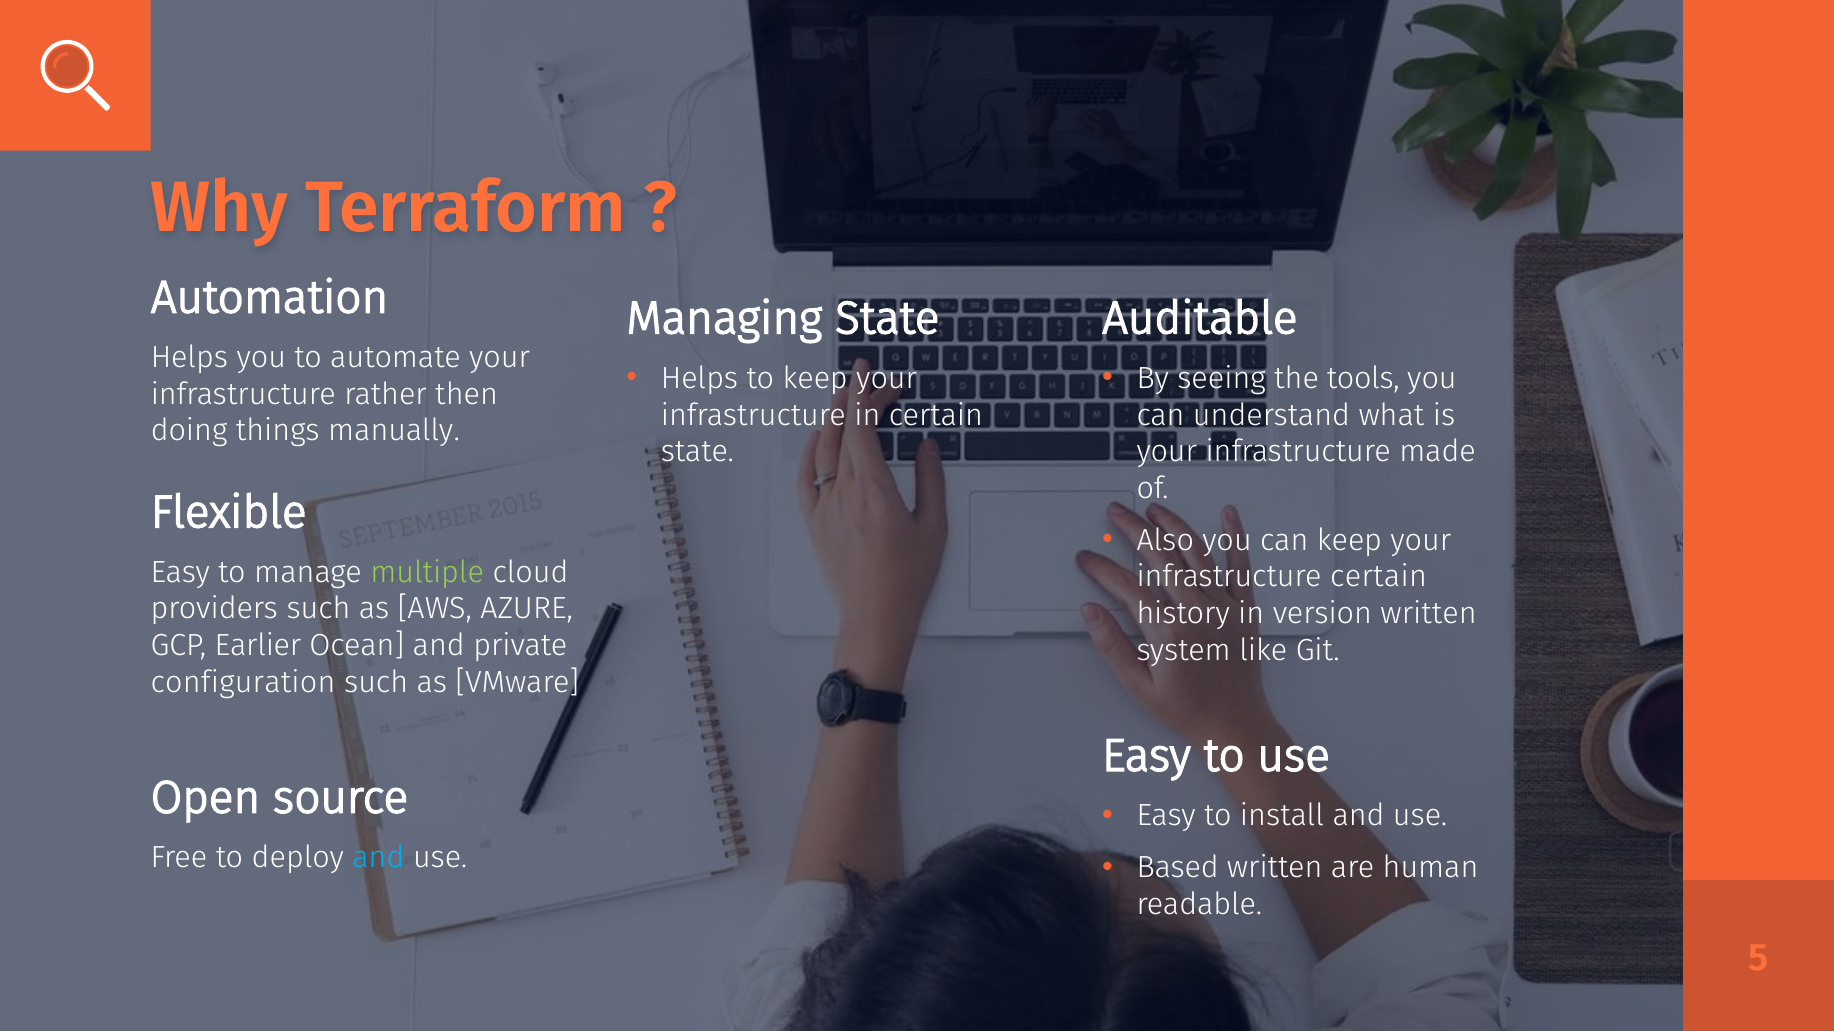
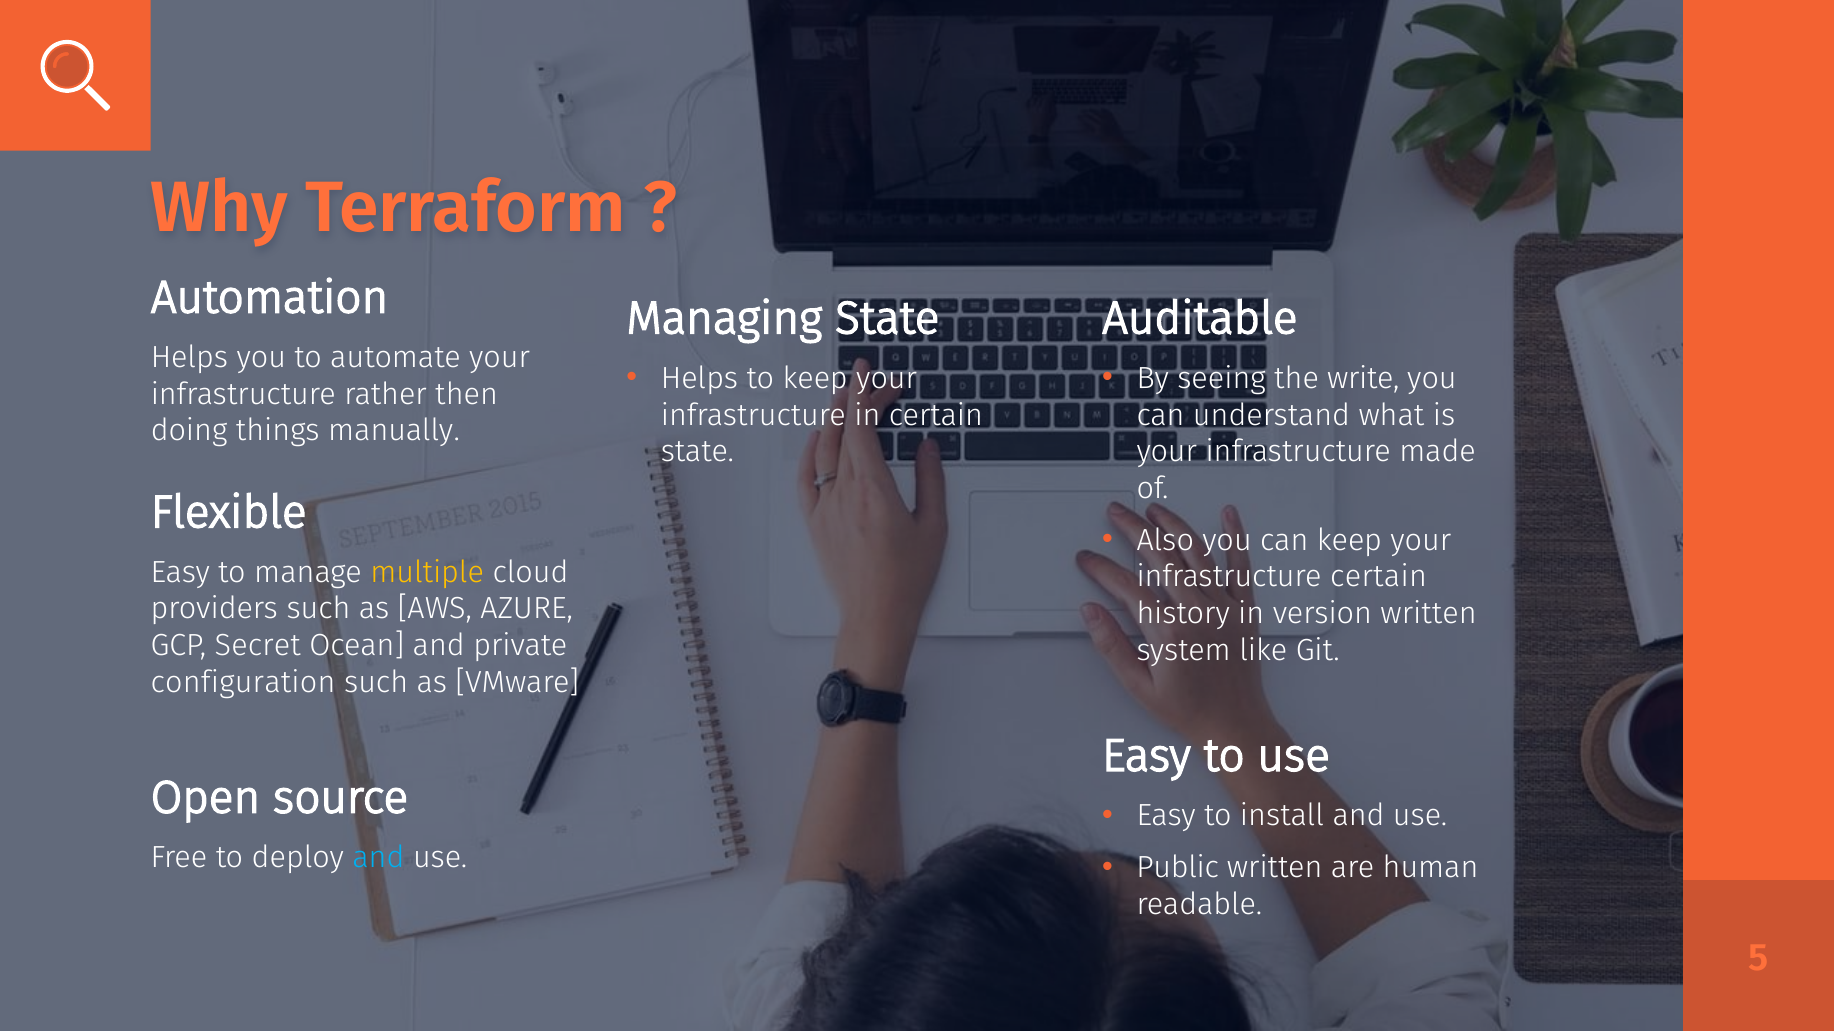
tools: tools -> write (1363, 379)
multiple colour: light green -> yellow (427, 573)
Earlier: Earlier -> Secret (258, 646)
Based: Based -> Public (1178, 868)
